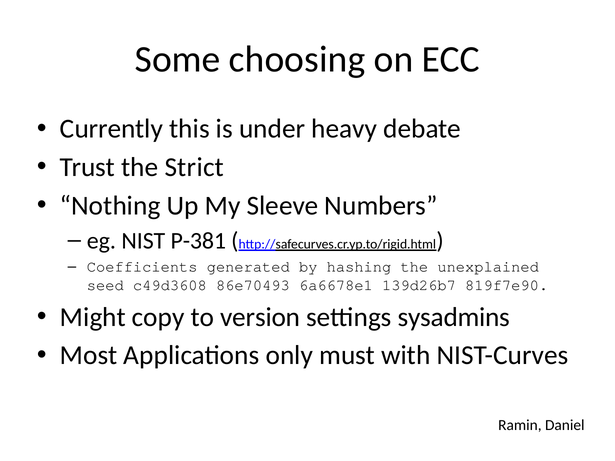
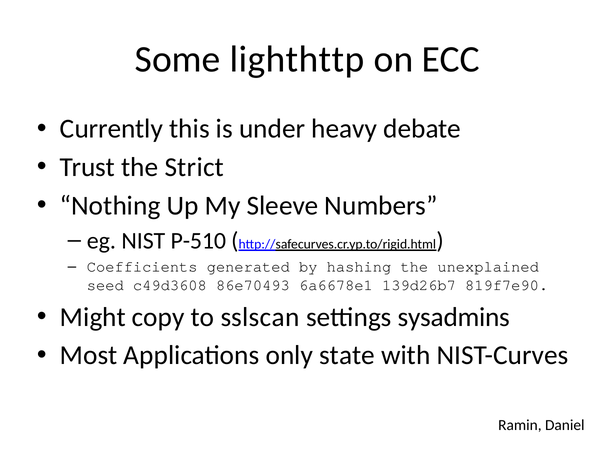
choosing: choosing -> lighthttp (297, 60)
P-381: P-381 -> P-510 (198, 241)
version: version -> sslscan (260, 317)
must: must -> state (347, 356)
